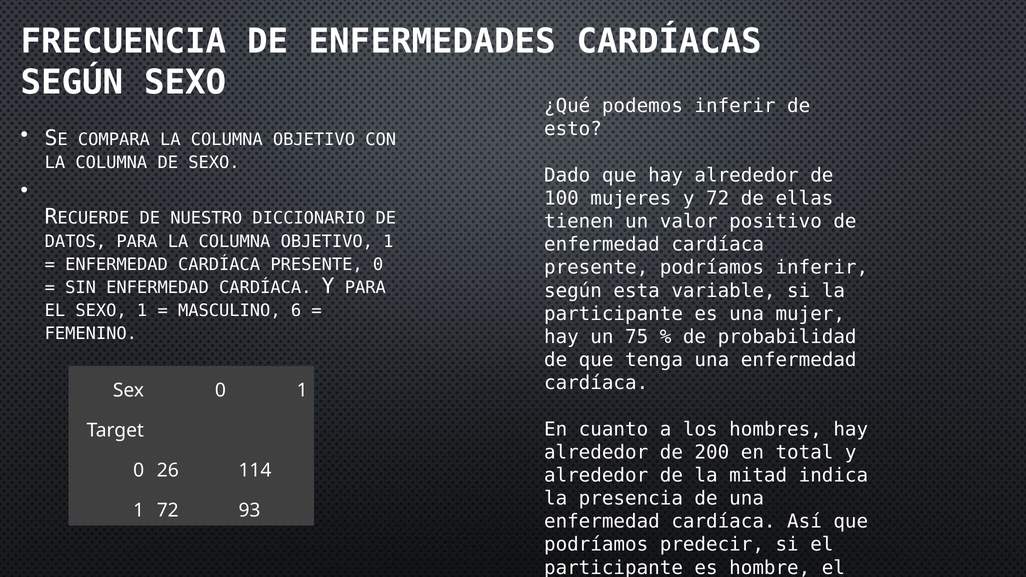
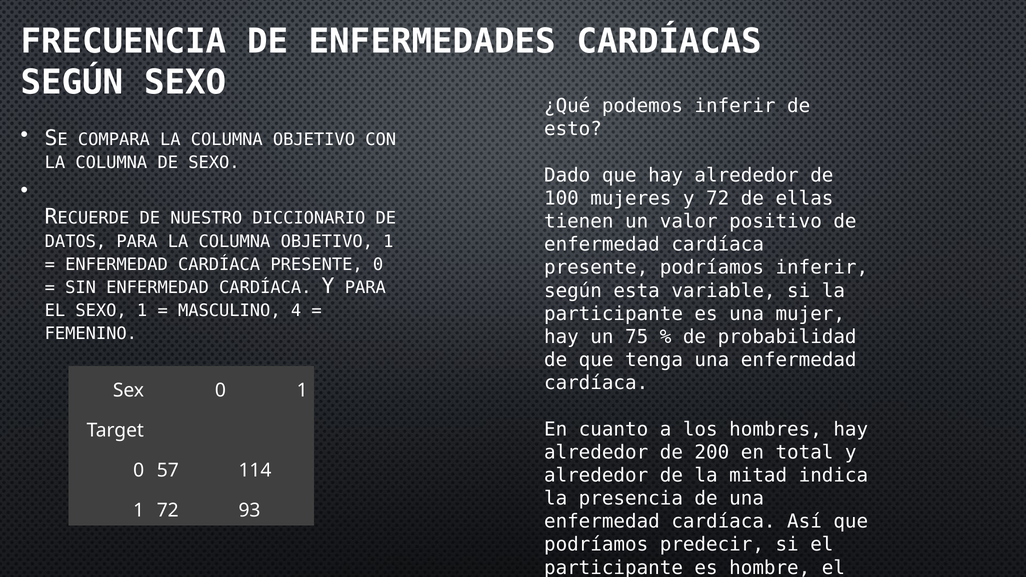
6: 6 -> 4 (296, 311)
26: 26 -> 57 (168, 471)
